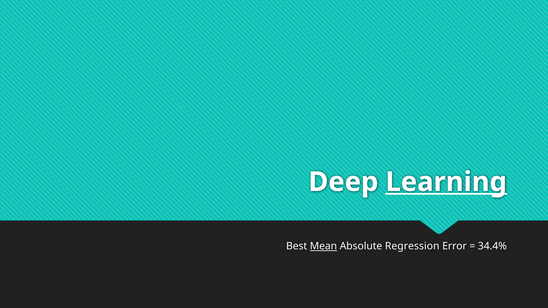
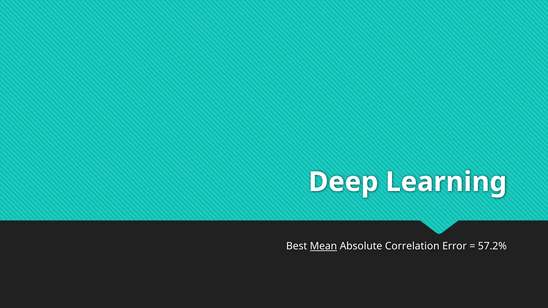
Learning underline: present -> none (446, 182)
Regression: Regression -> Correlation (412, 246)
34.4%: 34.4% -> 57.2% (492, 246)
